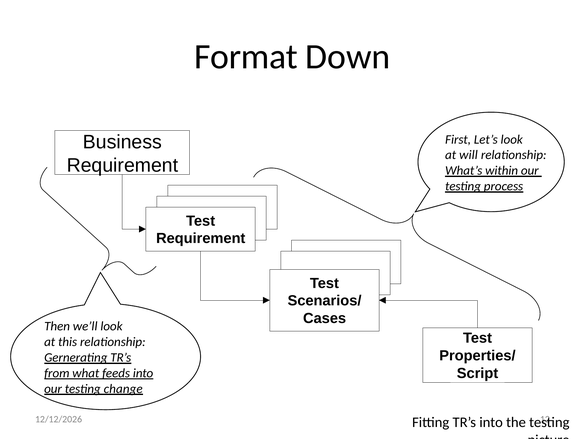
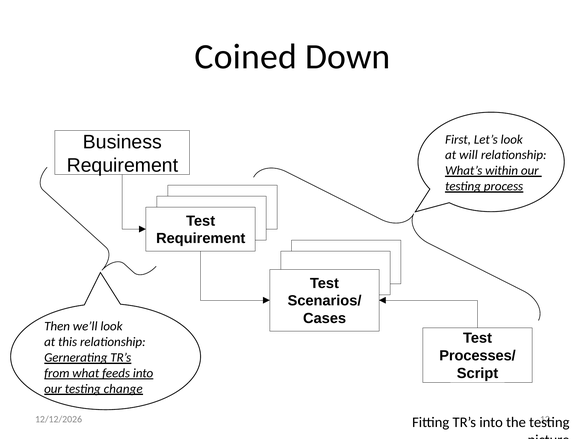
Format: Format -> Coined (246, 57)
Properties/: Properties/ -> Processes/ (478, 355)
